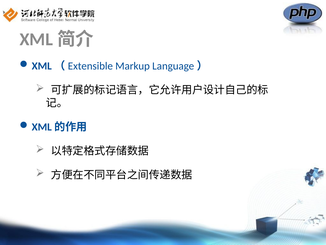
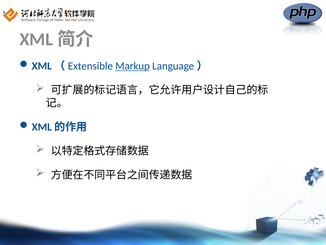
Markup underline: none -> present (133, 66)
